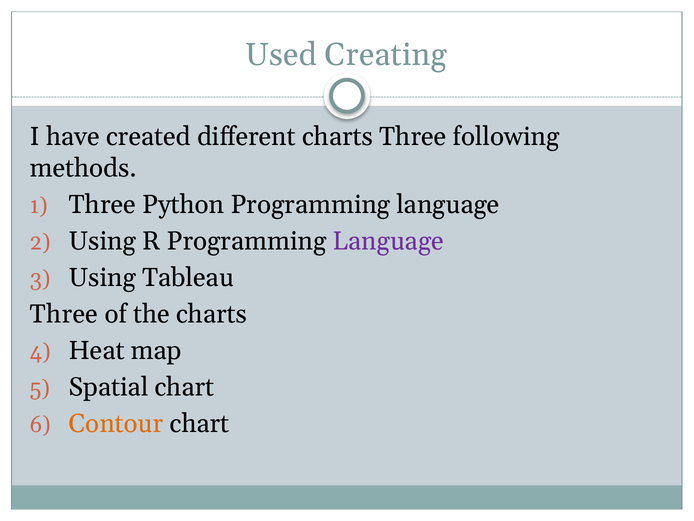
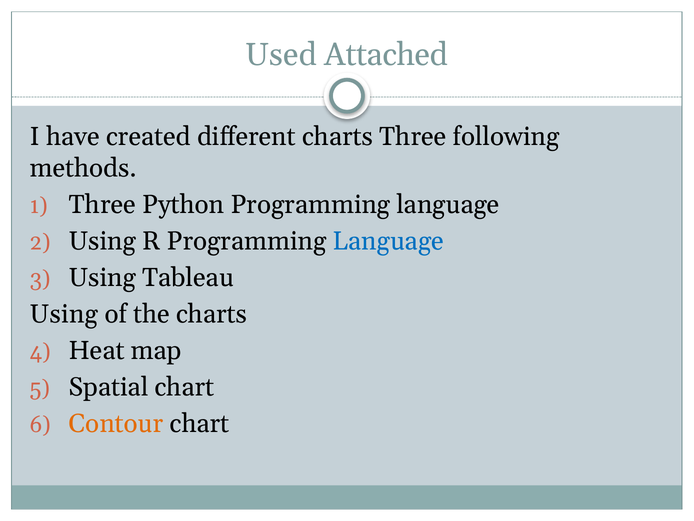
Creating: Creating -> Attached (386, 55)
Language colour: purple -> blue (388, 241)
Three: Three -> Using (64, 314)
